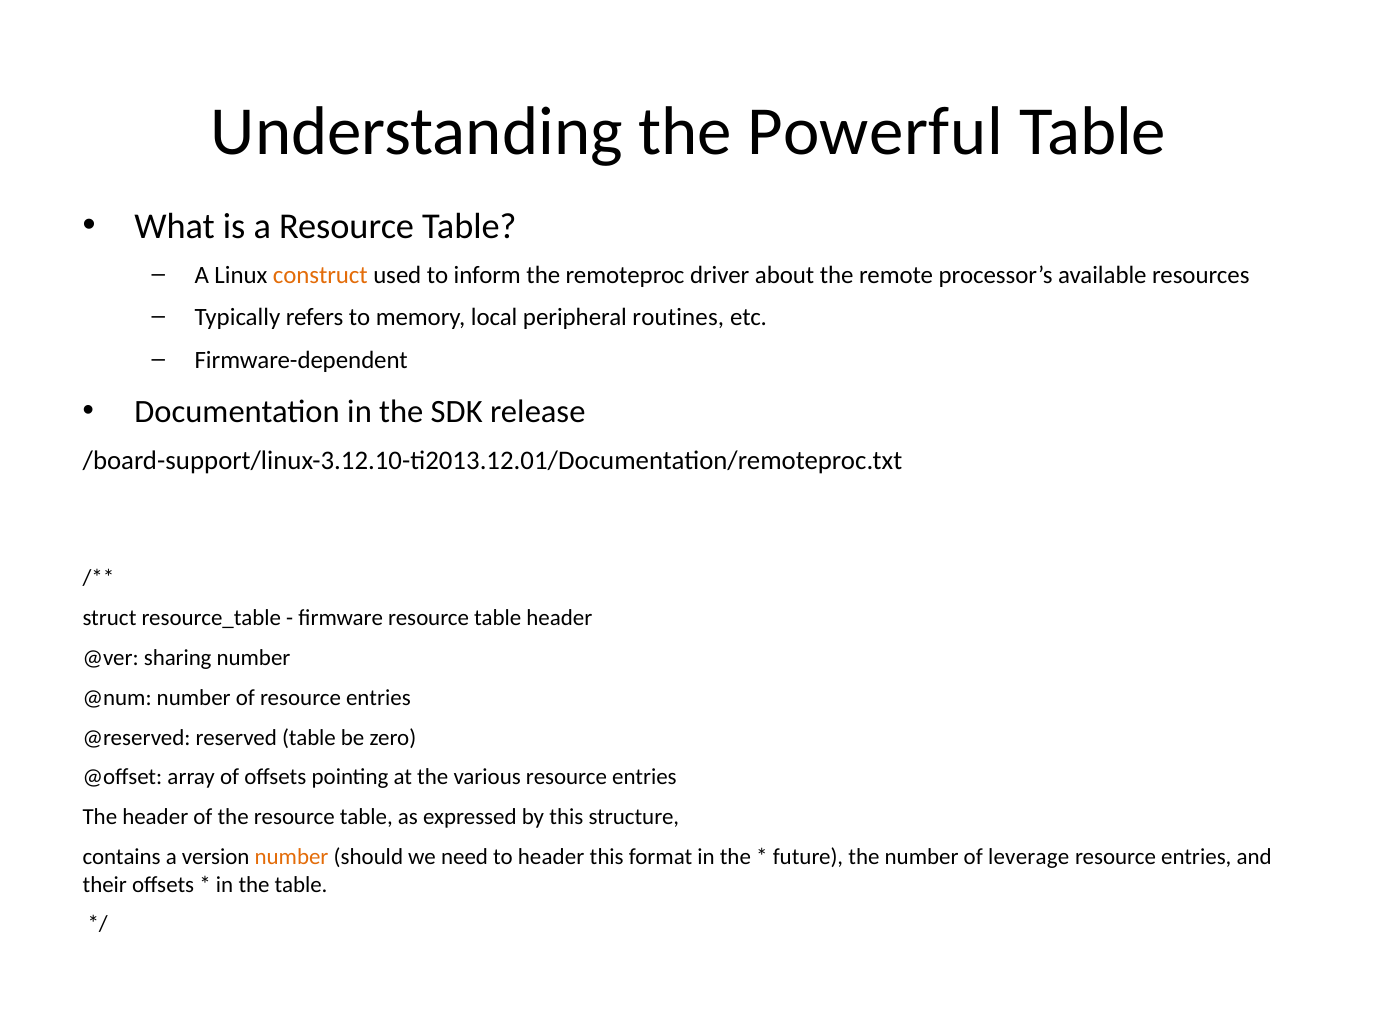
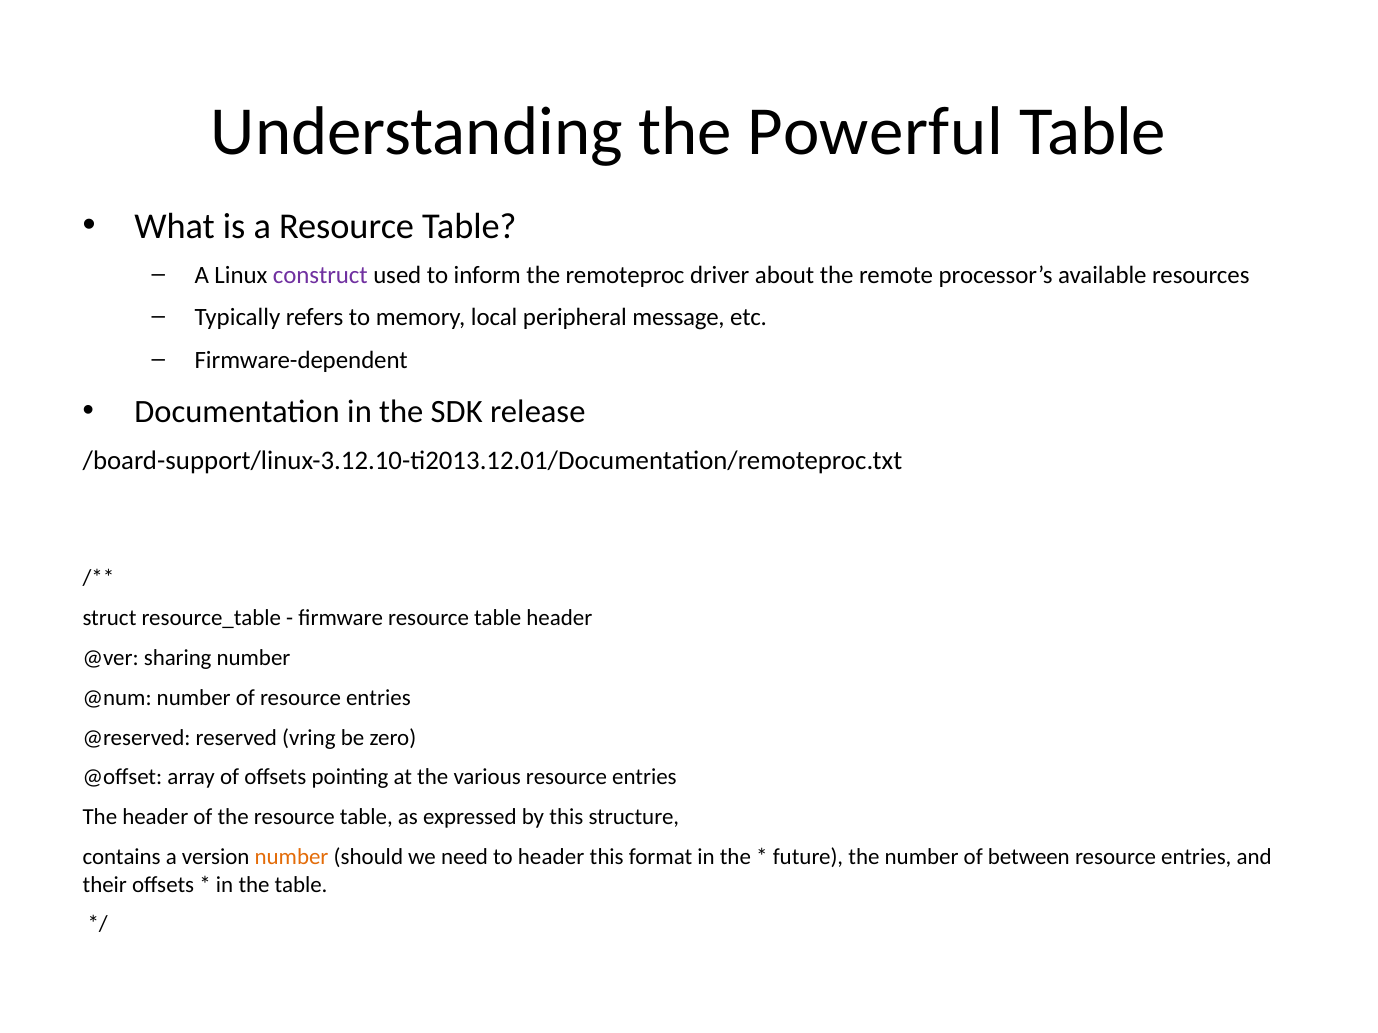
construct colour: orange -> purple (320, 275)
routines: routines -> message (679, 318)
reserved table: table -> vring (309, 738)
leverage: leverage -> between (1029, 857)
